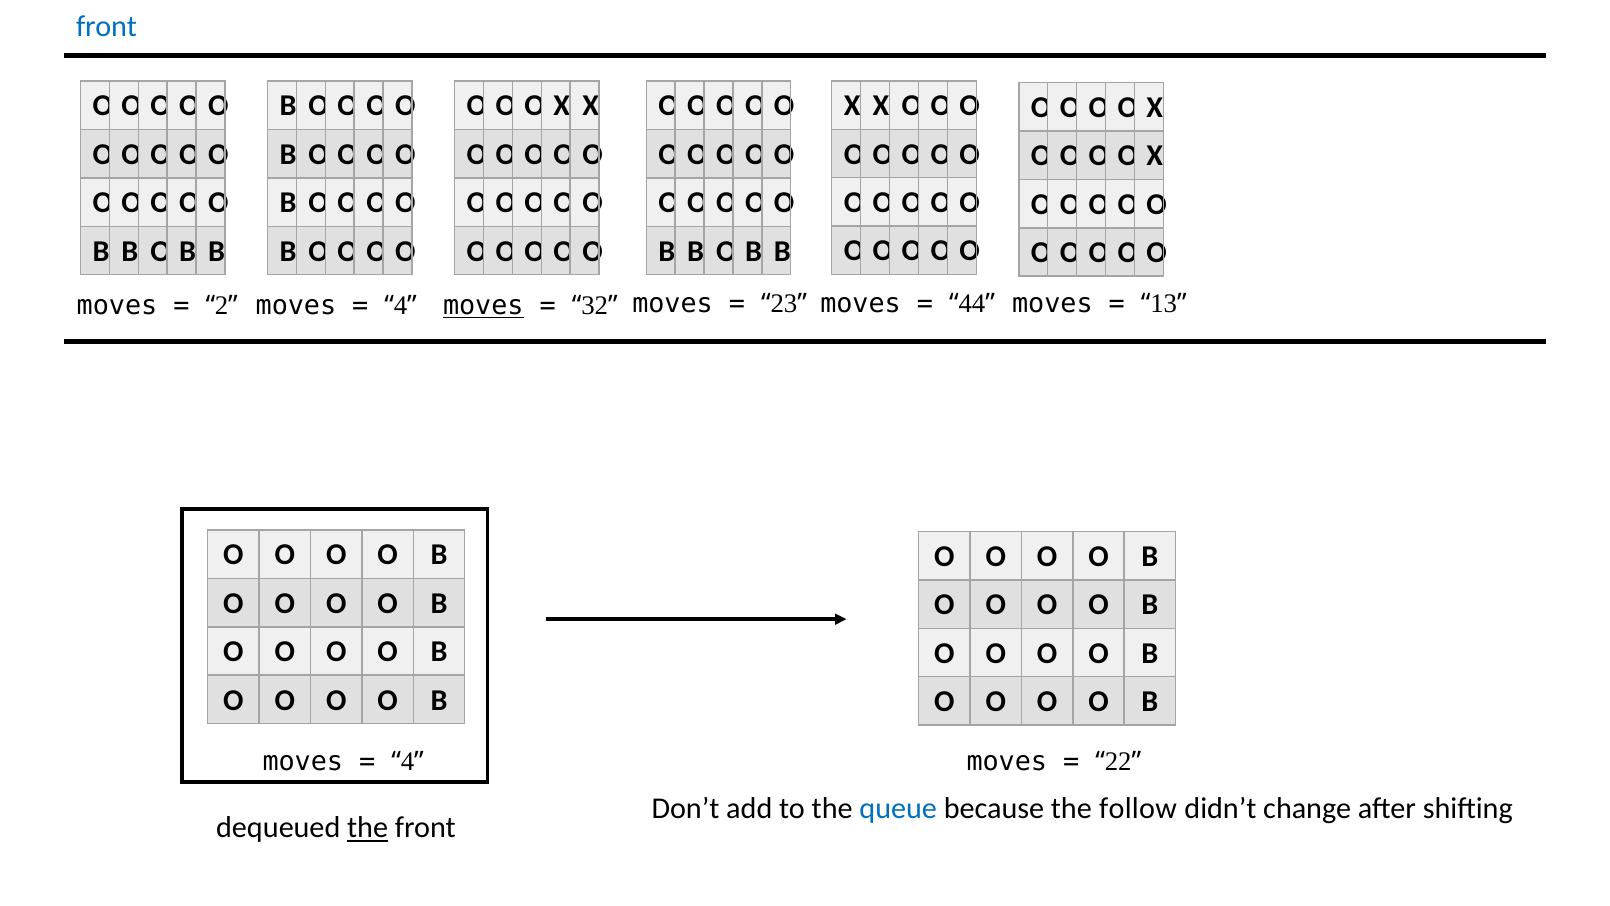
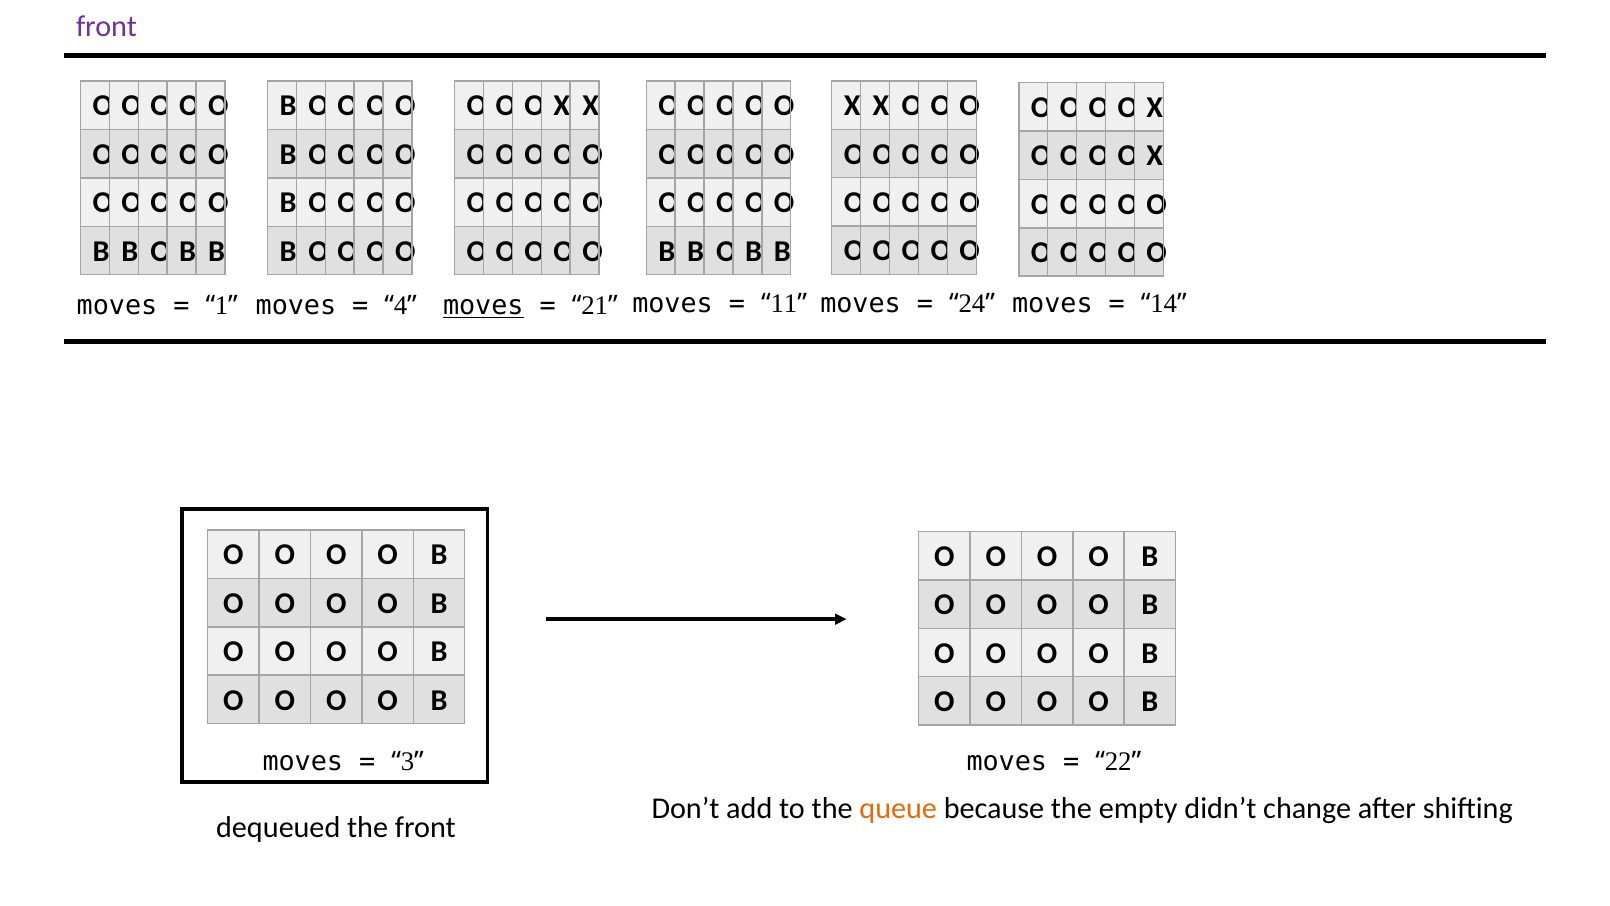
front colour: blue -> purple (107, 26)
13: 13 -> 14 (1164, 303)
44: 44 -> 24 (972, 303)
23: 23 -> 11 (784, 304)
2: 2 -> 1 (222, 306)
32: 32 -> 21 (595, 306)
4: 4 -> 3 (408, 761)
queue colour: blue -> orange (898, 808)
follow: follow -> empty (1138, 808)
the underline: present -> none (368, 828)
